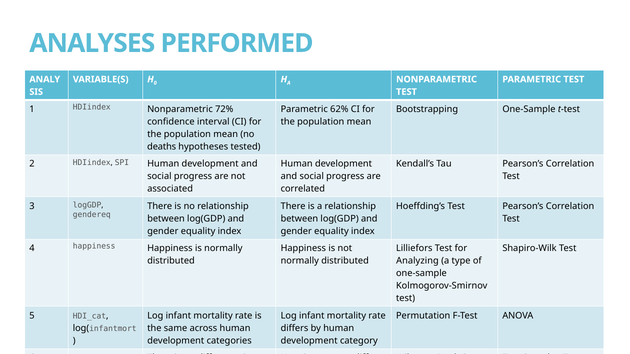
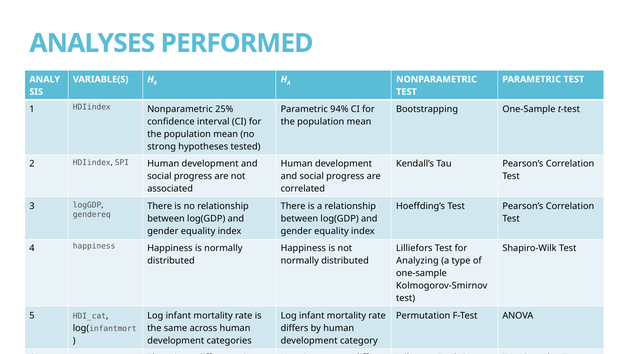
72%: 72% -> 25% (224, 109)
62%: 62% -> 94% (339, 109)
deaths: deaths -> strong (162, 147)
